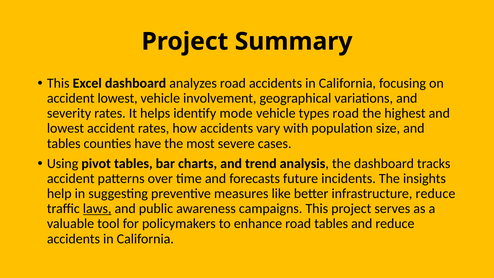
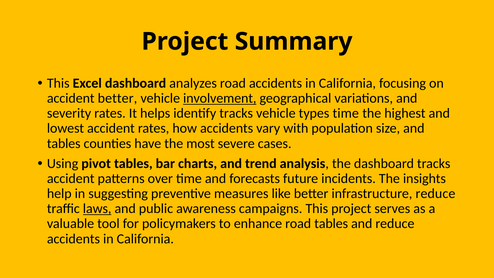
accident lowest: lowest -> better (117, 98)
involvement underline: none -> present (220, 98)
identify mode: mode -> tracks (236, 113)
types road: road -> time (346, 113)
